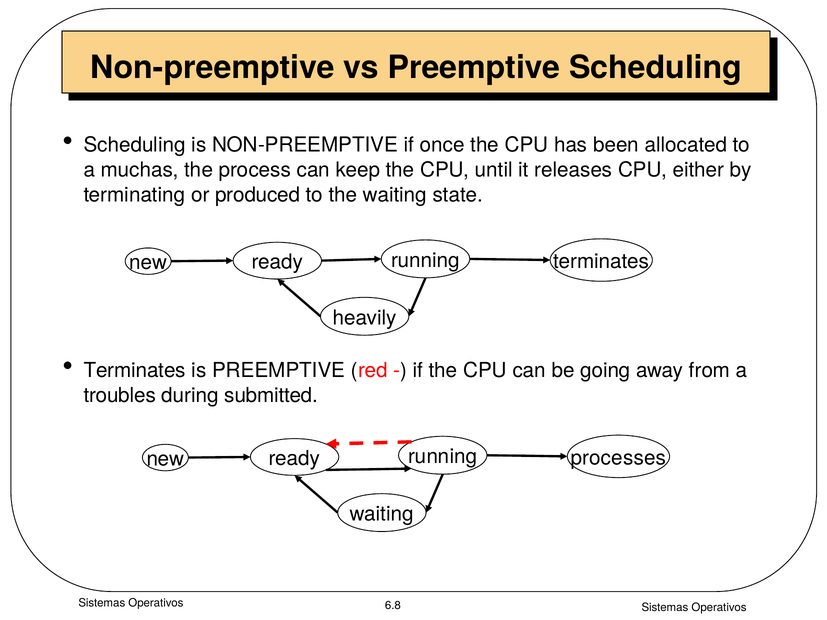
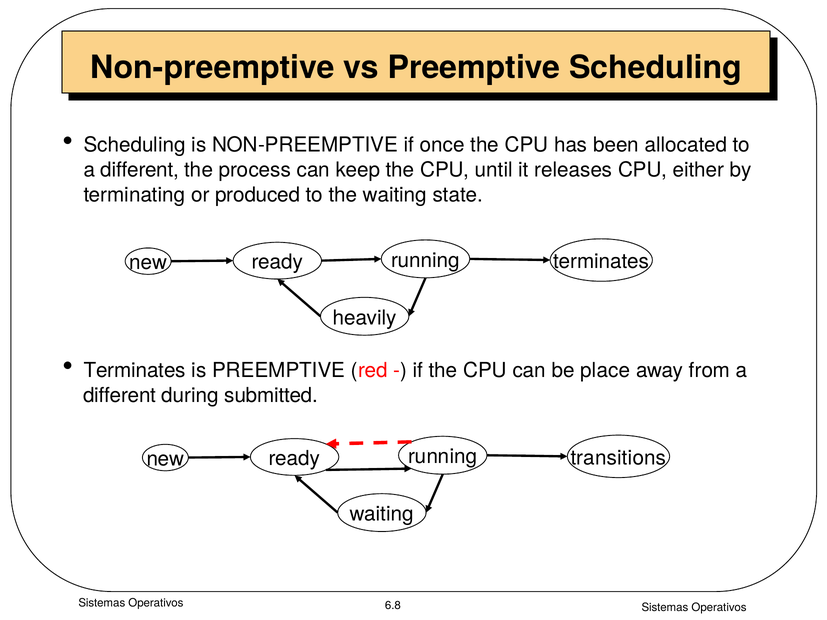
muchas: muchas -> different (140, 170)
going: going -> place (605, 371)
troubles: troubles -> different (120, 395)
processes: processes -> transitions (618, 458)
